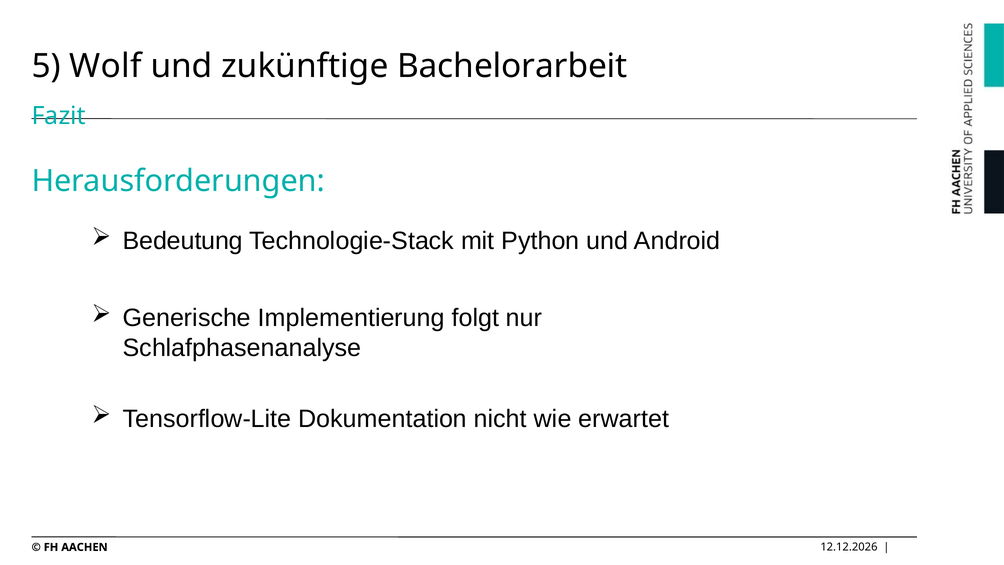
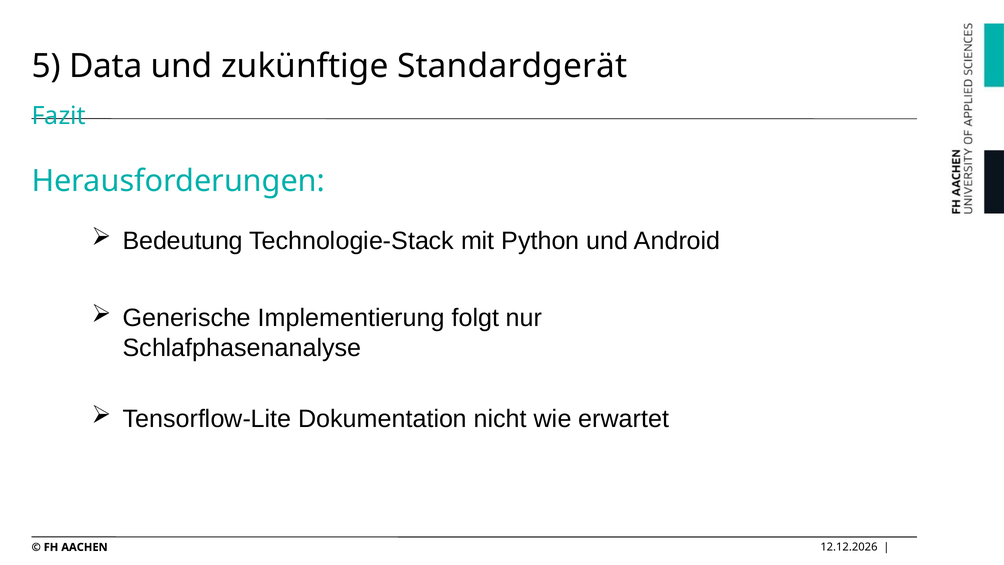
Wolf: Wolf -> Data (106, 66)
Bachelorarbeit: Bachelorarbeit -> Standardgerät (512, 66)
